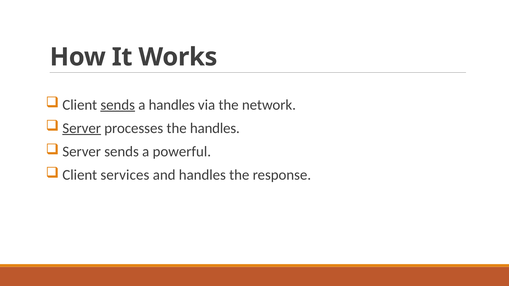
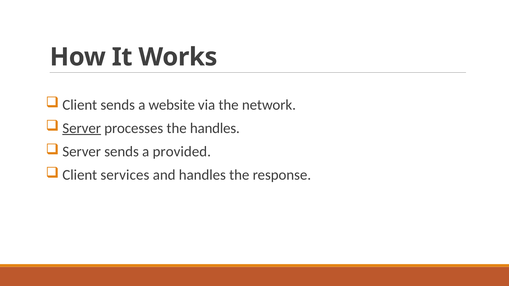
sends underline: present -> none (118, 105)
a handles: handles -> website (172, 105)
powerful: powerful -> provided (182, 152)
